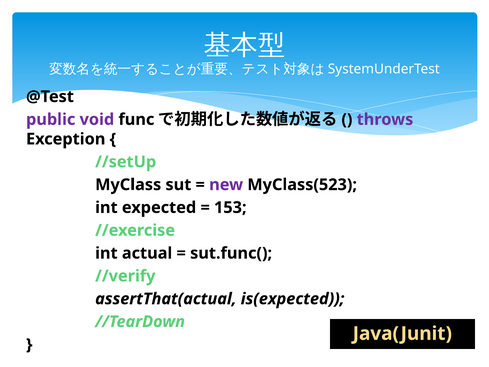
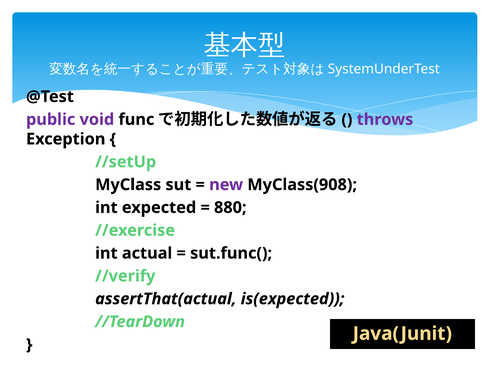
MyClass(523: MyClass(523 -> MyClass(908 (302, 185)
153: 153 -> 880 (230, 207)
